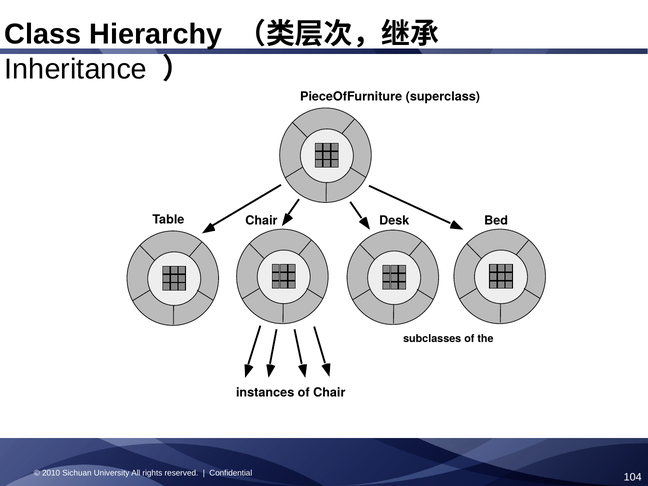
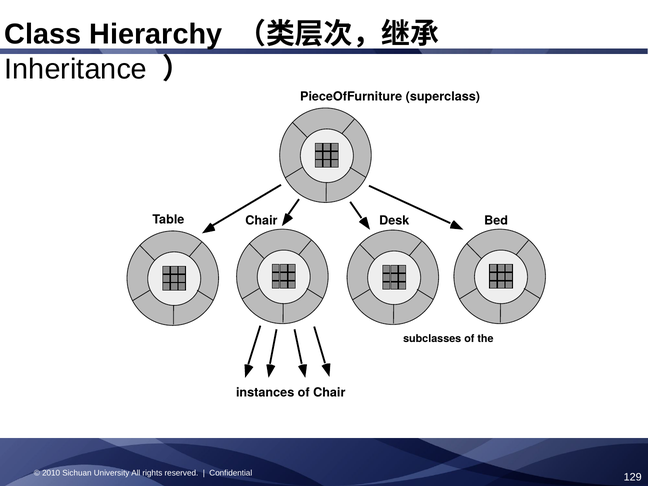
104: 104 -> 129 (633, 477)
